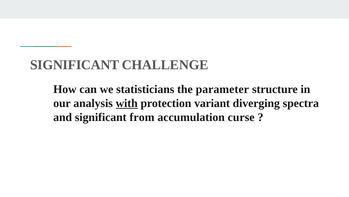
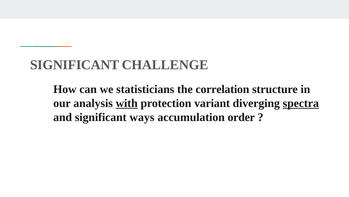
parameter: parameter -> correlation (222, 89)
spectra underline: none -> present (301, 103)
from: from -> ways (142, 117)
curse: curse -> order (241, 117)
